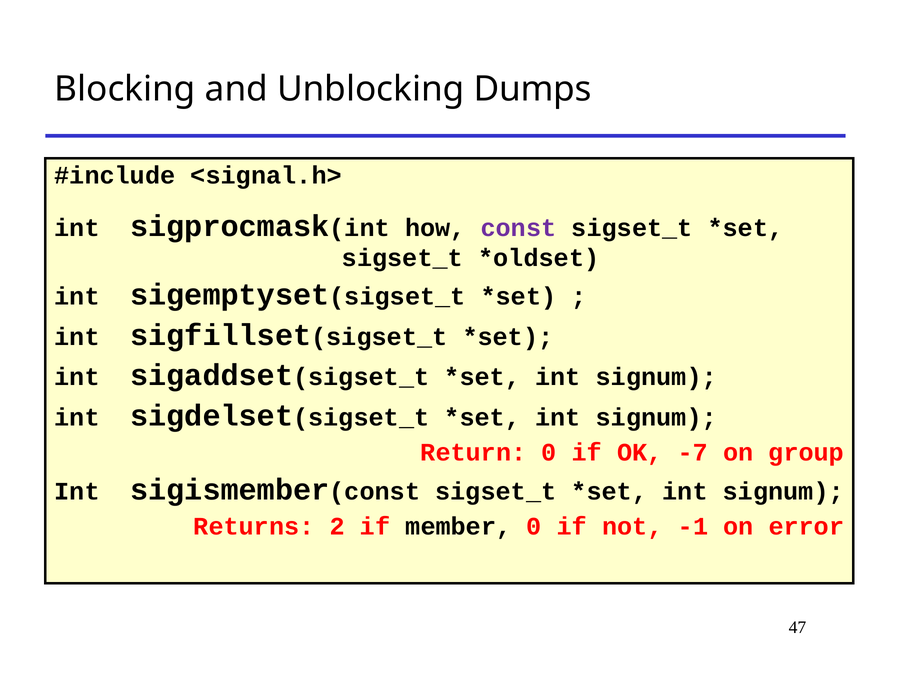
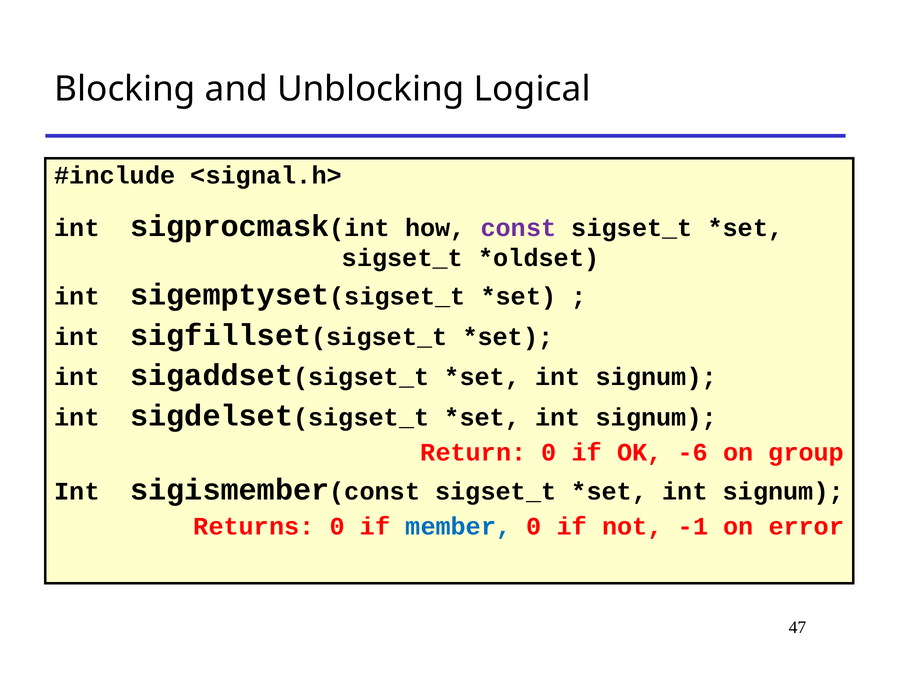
Dumps: Dumps -> Logical (532, 89)
-7: -7 -> -6 (693, 453)
Returns 2: 2 -> 0 (337, 527)
member colour: black -> blue (458, 527)
